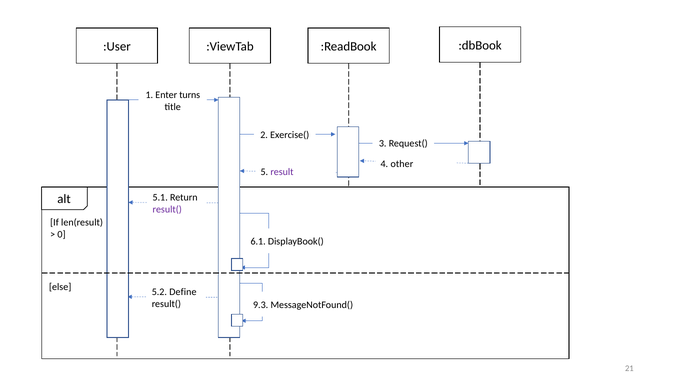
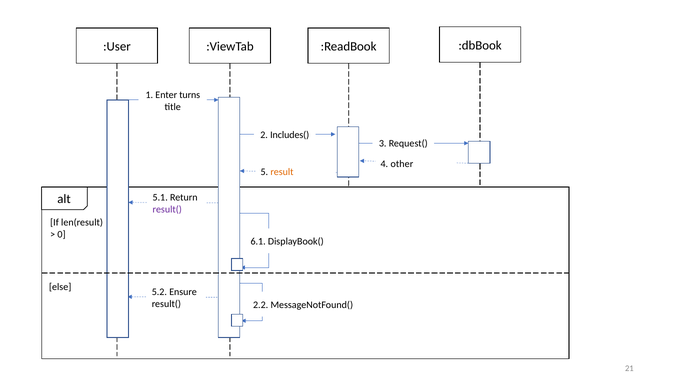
Exercise(: Exercise( -> Includes( (290, 135)
result colour: purple -> orange (282, 172)
Define: Define -> Ensure (183, 292)
9.3: 9.3 -> 2.2 (261, 305)
